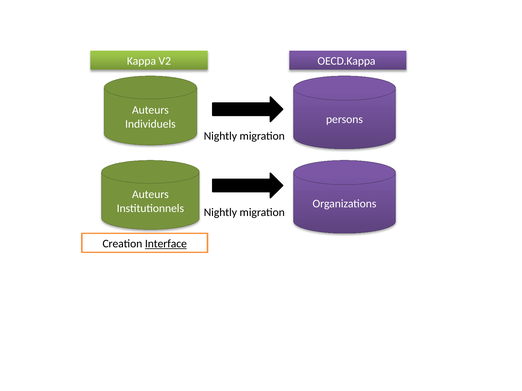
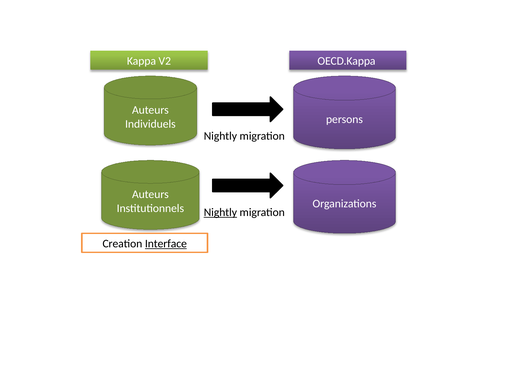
Nightly underline: none -> present (220, 213)
